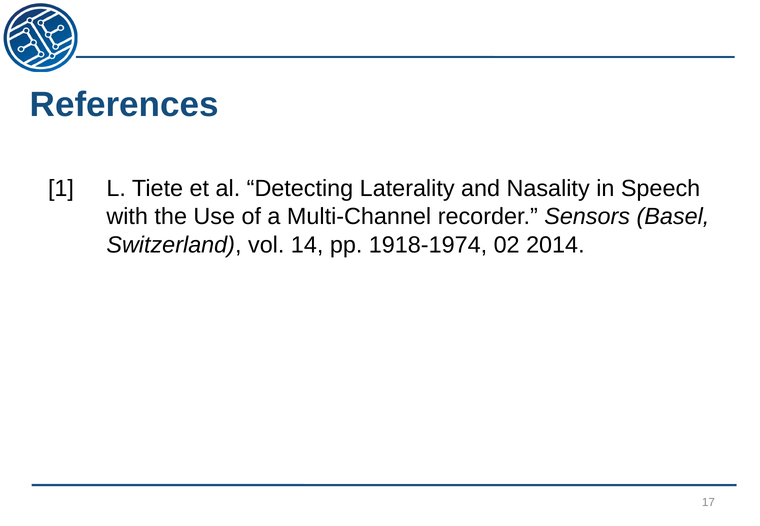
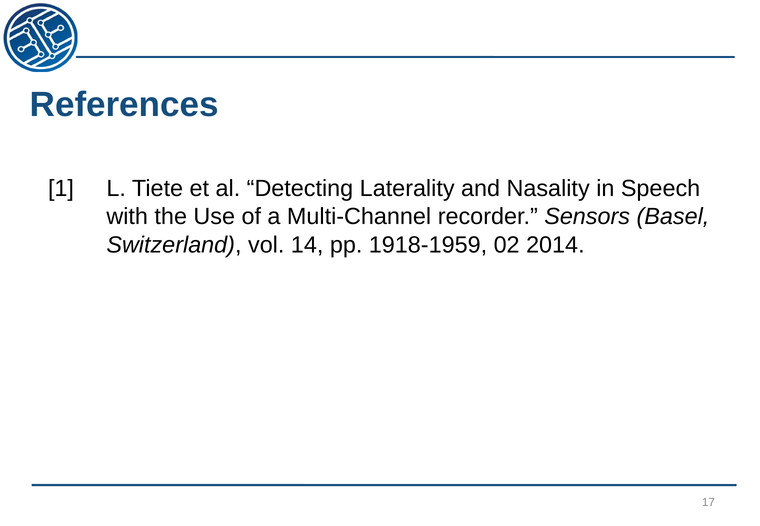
1918-1974: 1918-1974 -> 1918-1959 (428, 245)
